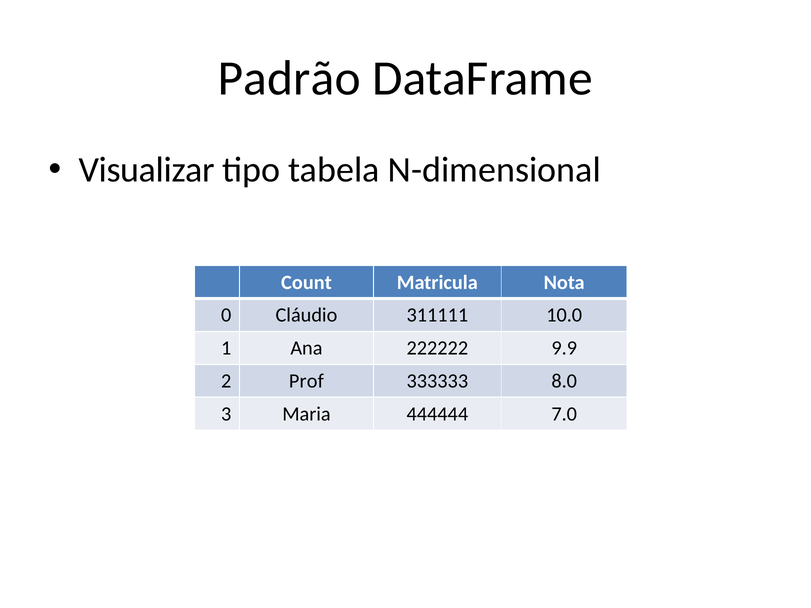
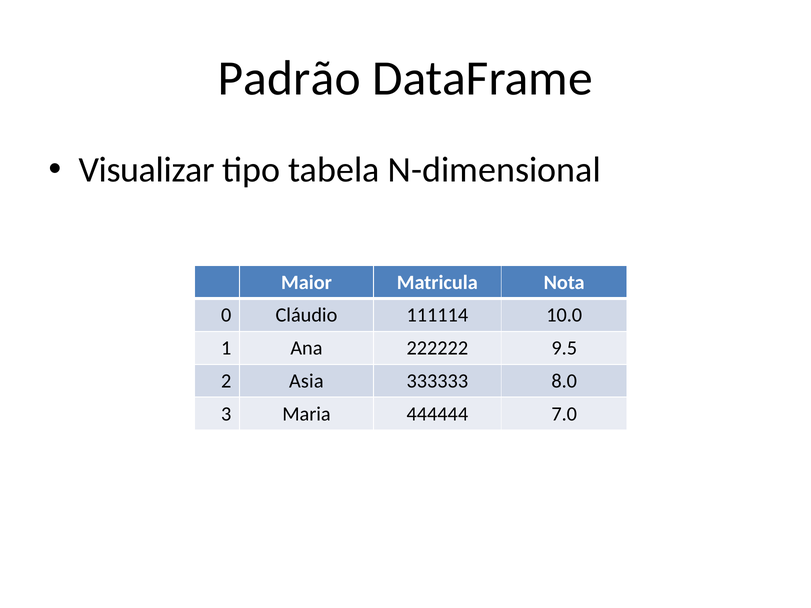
Count: Count -> Maior (306, 282)
311111: 311111 -> 111114 (437, 315)
9.9: 9.9 -> 9.5 (564, 348)
Prof: Prof -> Asia (306, 381)
